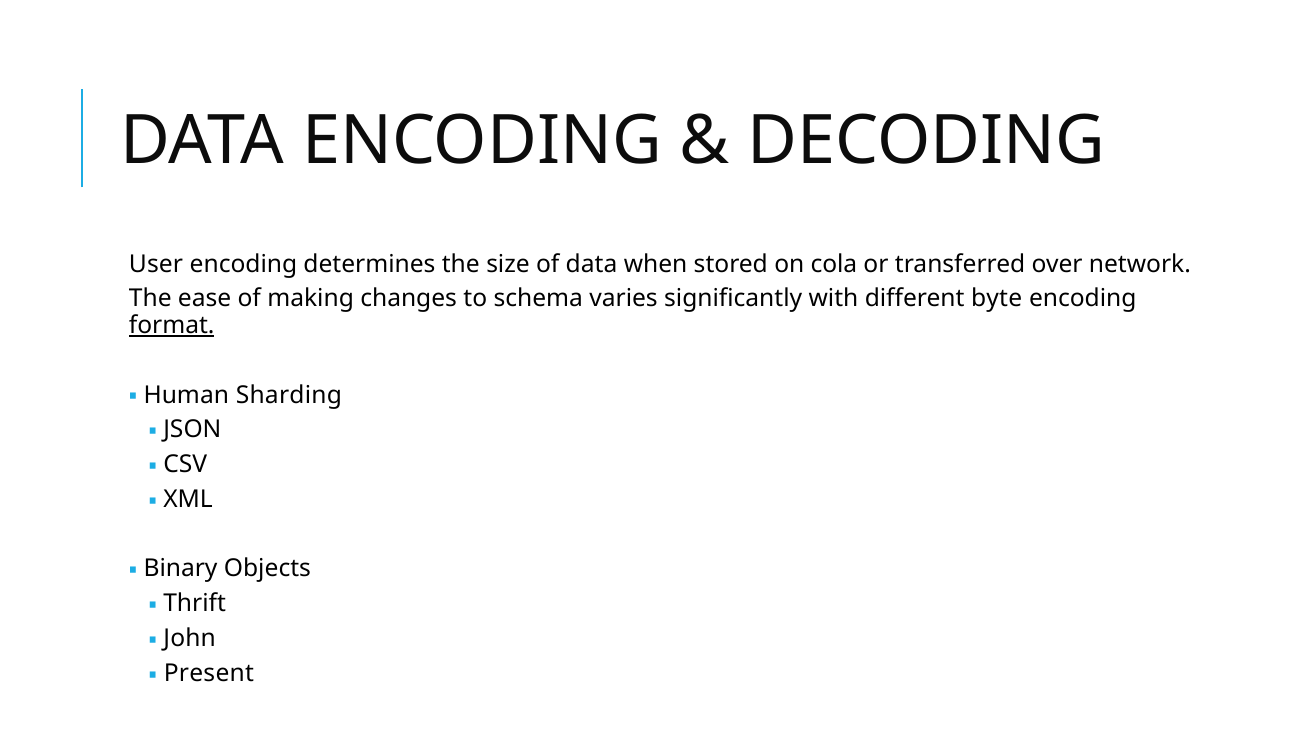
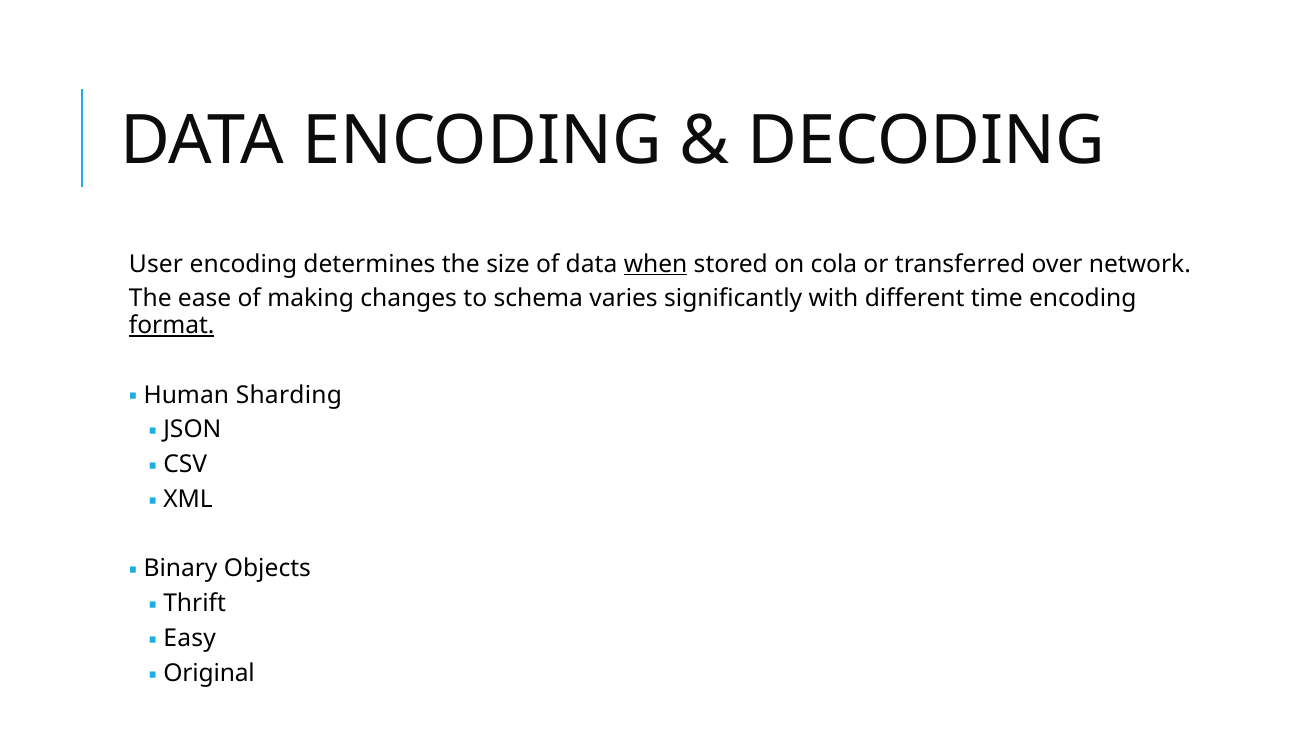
when underline: none -> present (656, 264)
byte: byte -> time (997, 299)
John: John -> Easy (190, 638)
Present: Present -> Original (209, 673)
